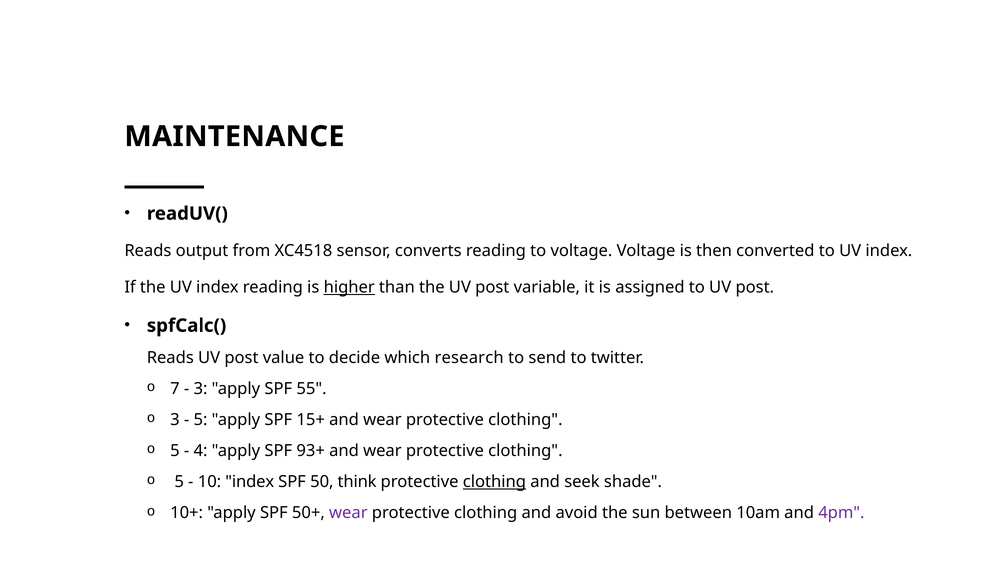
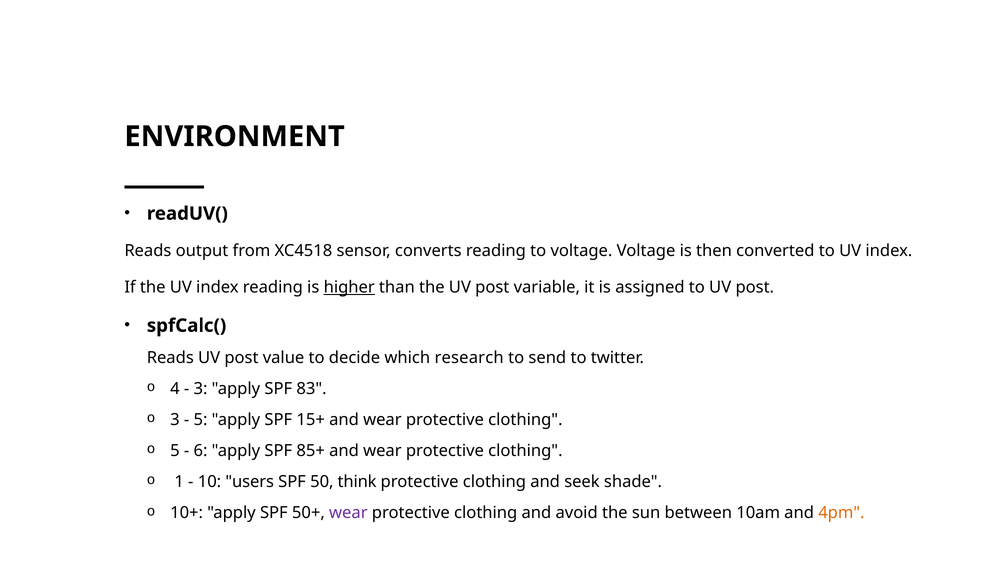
MAINTENANCE: MAINTENANCE -> ENVIRONMENT (235, 136)
7: 7 -> 4 (175, 389)
55: 55 -> 83 (312, 389)
4: 4 -> 6 (201, 451)
93+: 93+ -> 85+ (311, 451)
5: 5 -> 1 (179, 482)
10 index: index -> users (250, 482)
clothing underline: present -> none (494, 482)
4pm colour: purple -> orange (841, 513)
